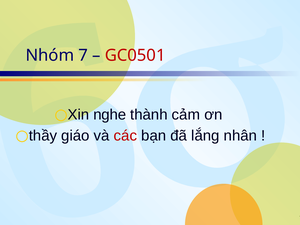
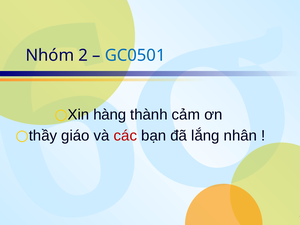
7: 7 -> 2 (83, 55)
GC0501 colour: red -> blue (135, 55)
nghe: nghe -> hàng (110, 115)
